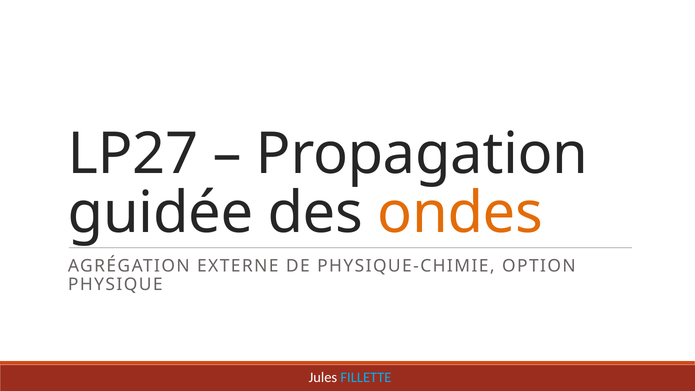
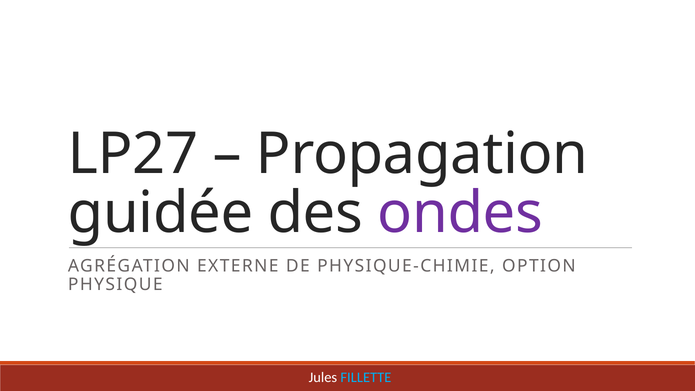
ondes colour: orange -> purple (460, 213)
